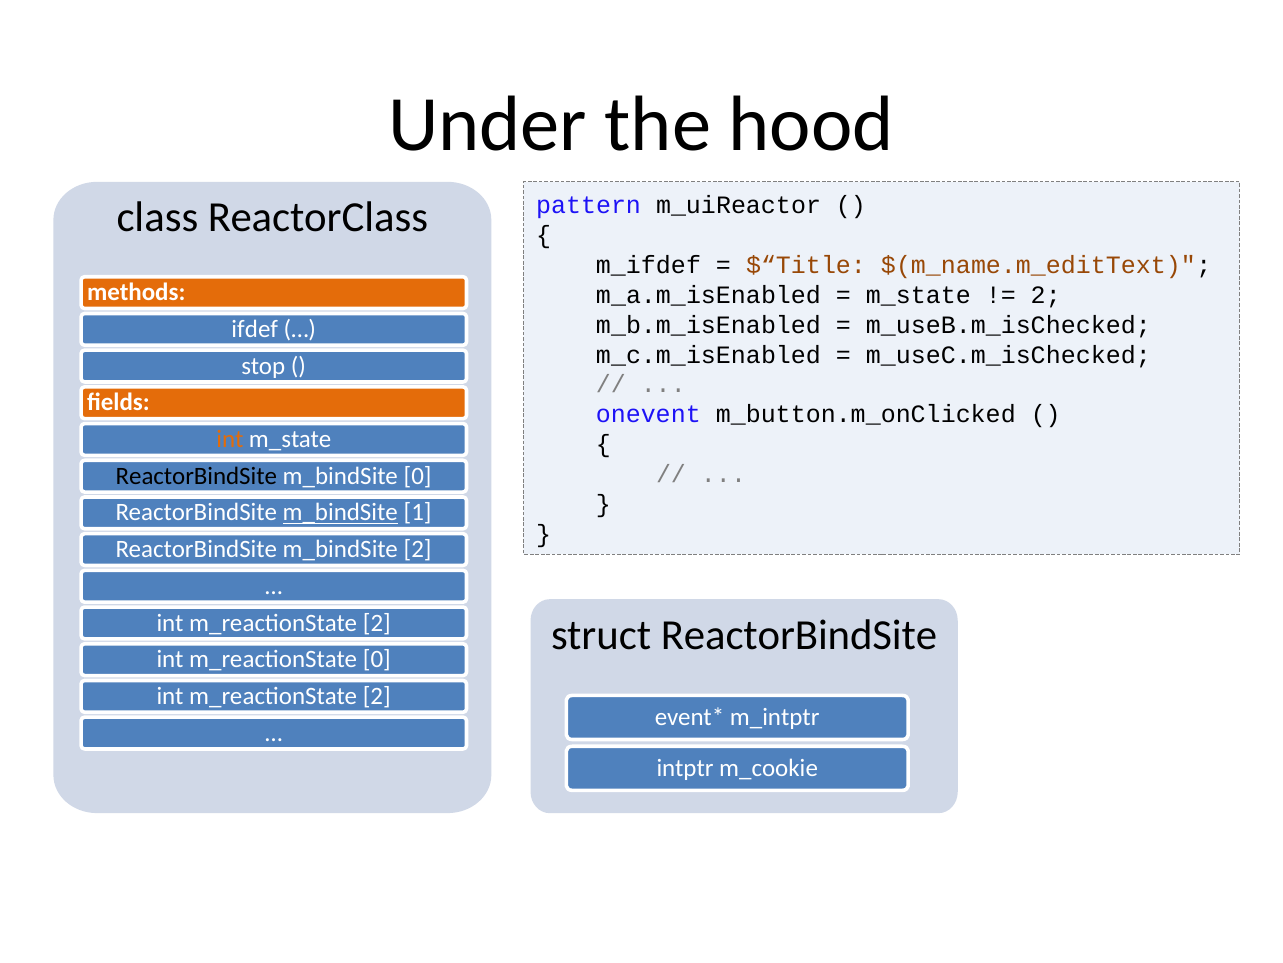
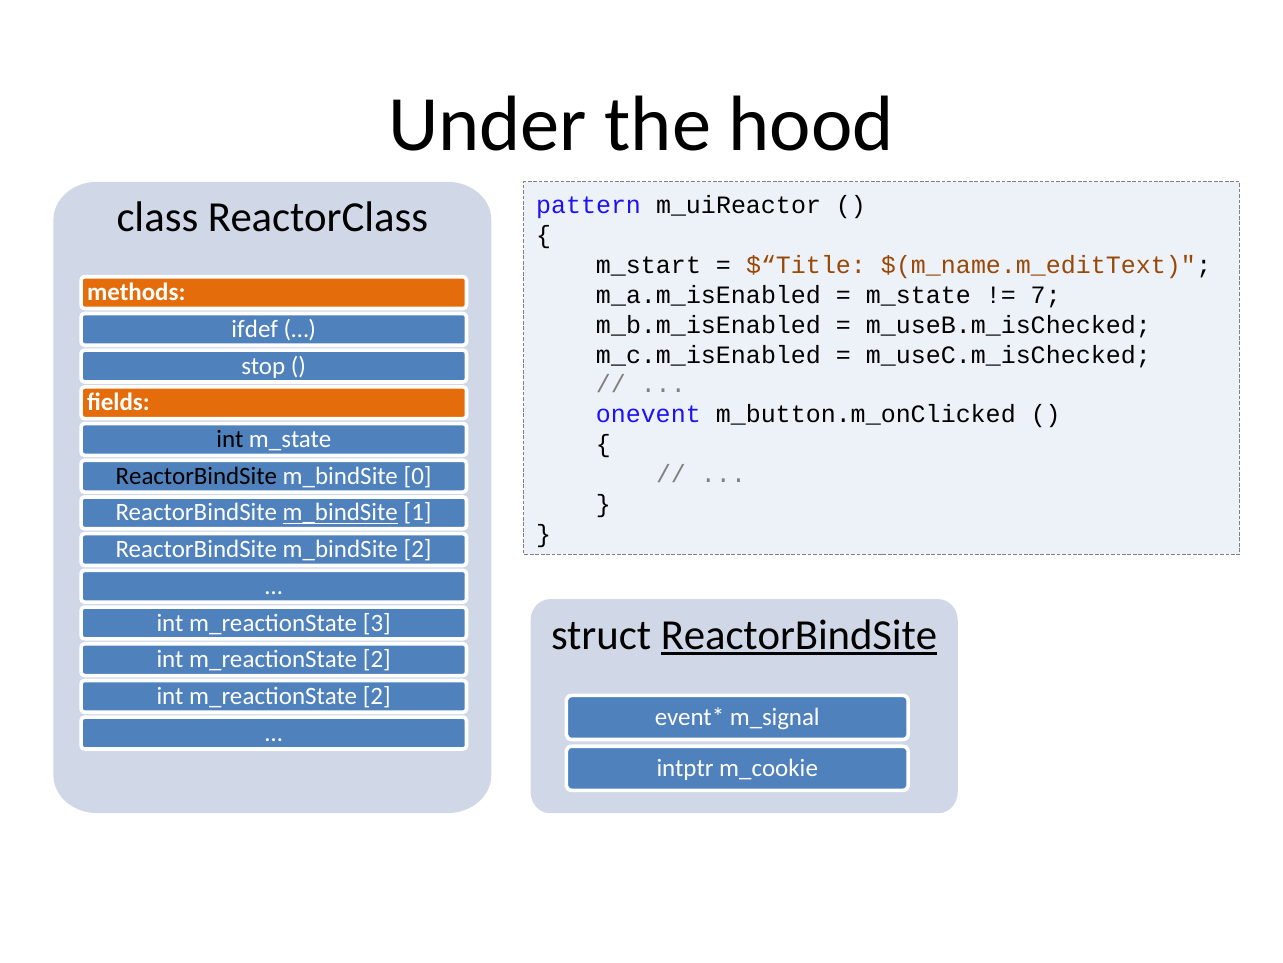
m_ifdef: m_ifdef -> m_start (648, 265)
2: 2 -> 7 (1046, 295)
int colour: orange -> black (230, 439)
2: 2 -> 3 (377, 622)
ReactorBindSite underline: none -> present (799, 634)
0: 0 -> 2 (377, 659)
m_intptr: m_intptr -> m_signal (775, 717)
